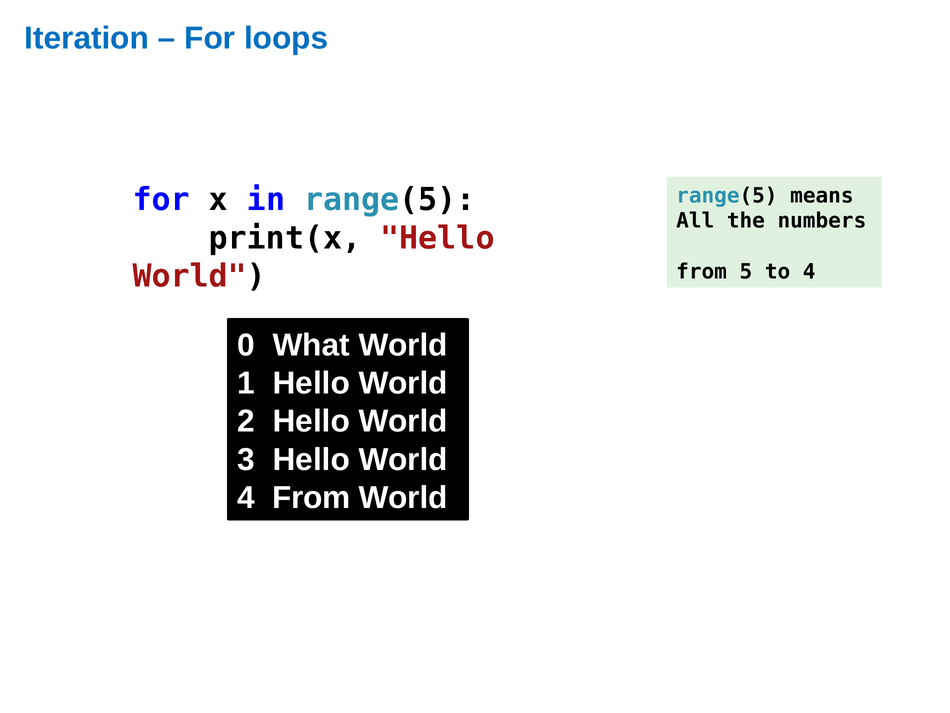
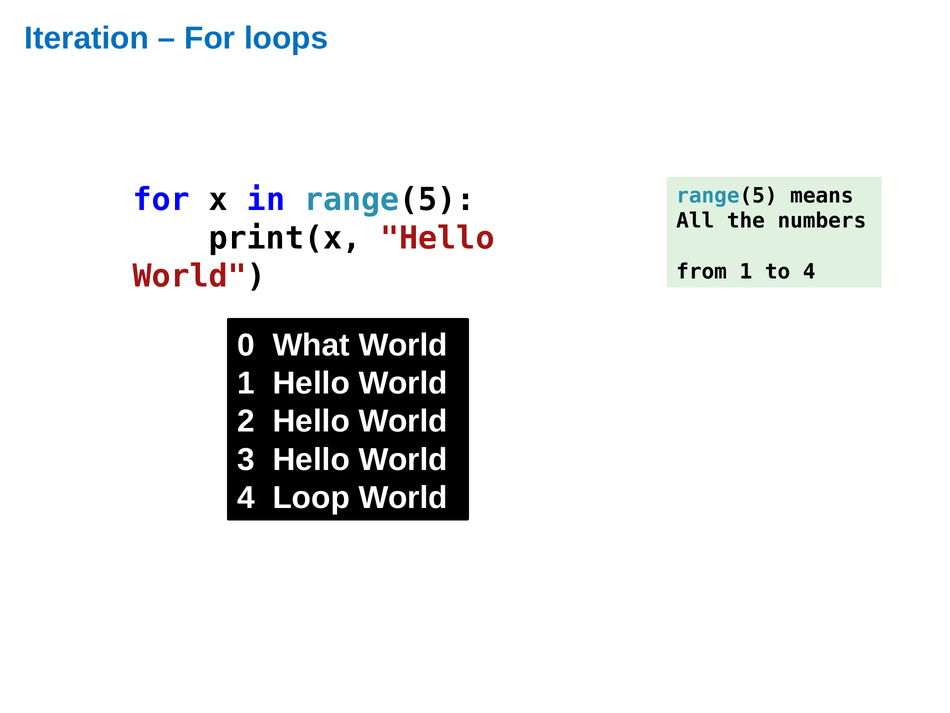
from 5: 5 -> 1 (746, 271)
4 From: From -> Loop (311, 497)
